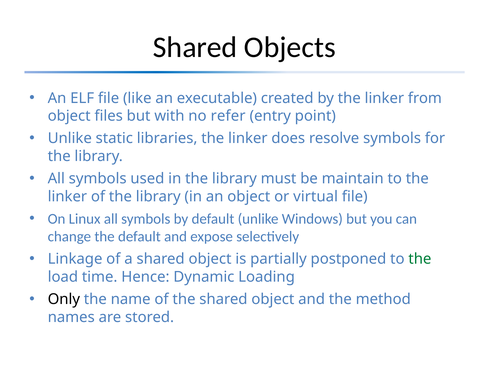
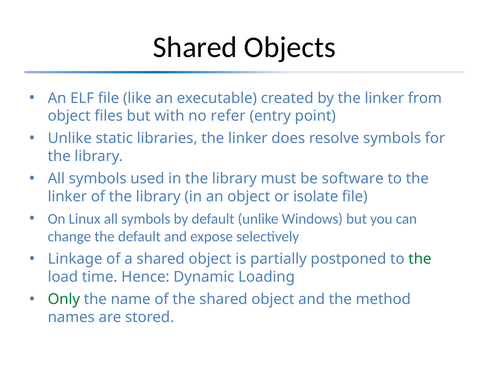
maintain: maintain -> software (353, 178)
virtual: virtual -> isolate (316, 196)
Only colour: black -> green (64, 299)
